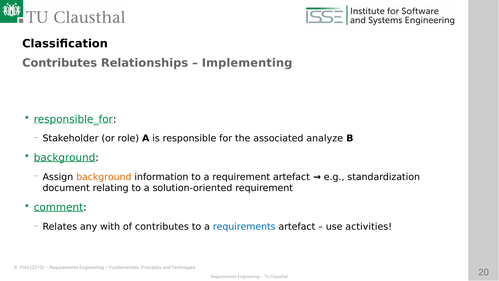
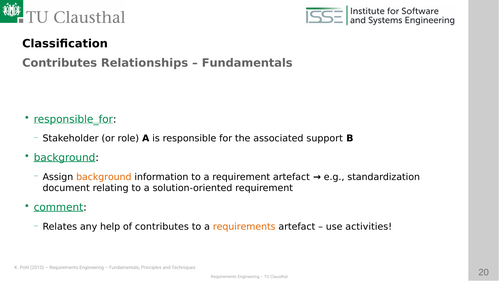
Implementing: Implementing -> Fundamentals (247, 63)
analyze: analyze -> support (325, 138)
with: with -> help (110, 226)
requirements colour: blue -> orange (244, 226)
